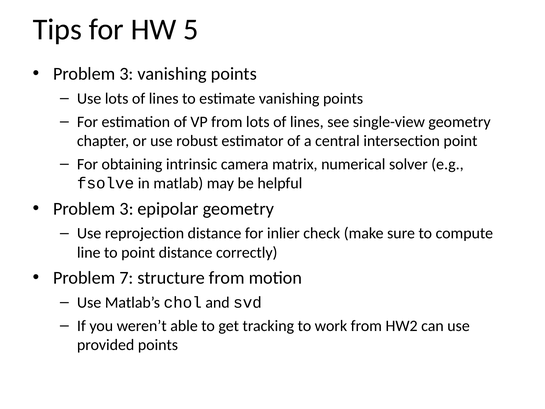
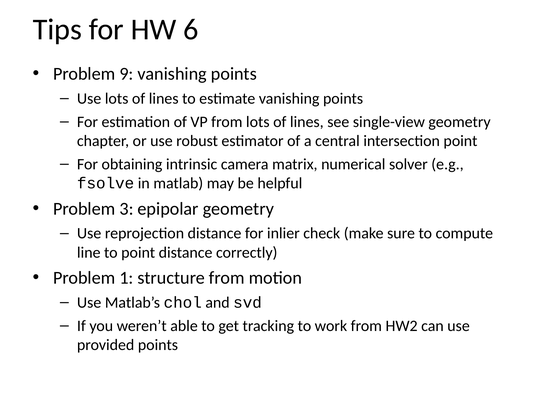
5: 5 -> 6 (191, 29)
3: 3 -> 9 (126, 74)
7: 7 -> 1 (126, 278)
